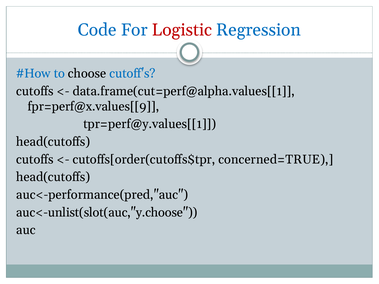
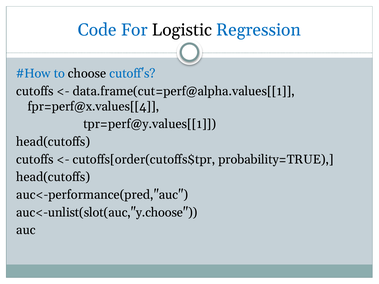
Logistic colour: red -> black (182, 30)
fpr=perf@x.values[[9: fpr=perf@x.values[[9 -> fpr=perf@x.values[[4 (93, 106)
concerned=TRUE: concerned=TRUE -> probability=TRUE (276, 160)
